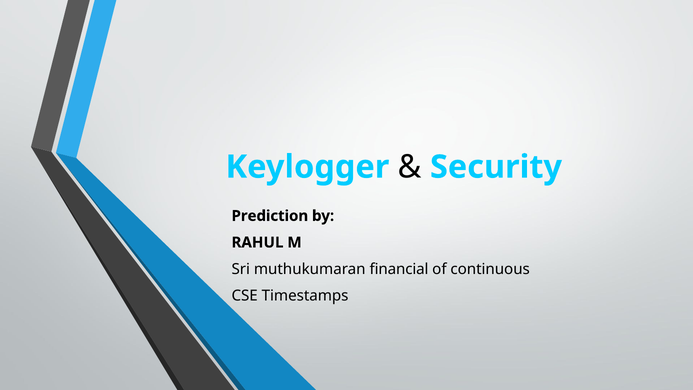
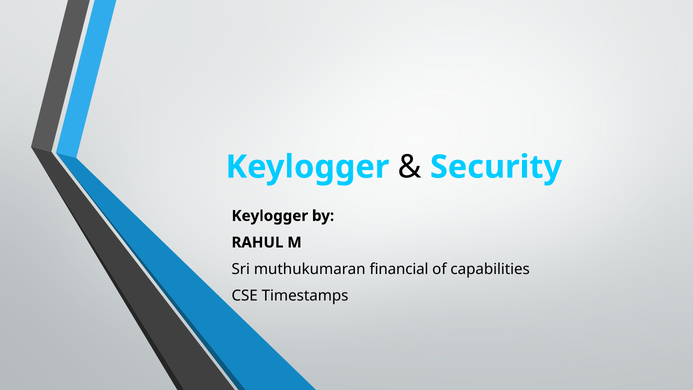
Prediction: Prediction -> Keylogger (270, 216)
continuous: continuous -> capabilities (490, 269)
